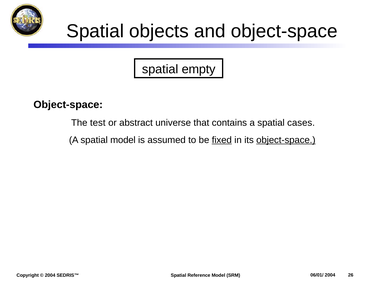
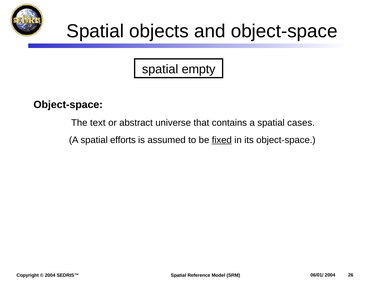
test: test -> text (98, 123)
spatial model: model -> efforts (123, 140)
object-space underline: present -> none (286, 140)
